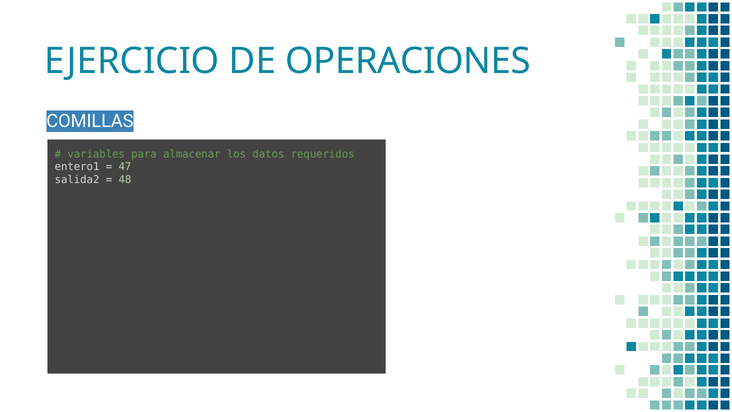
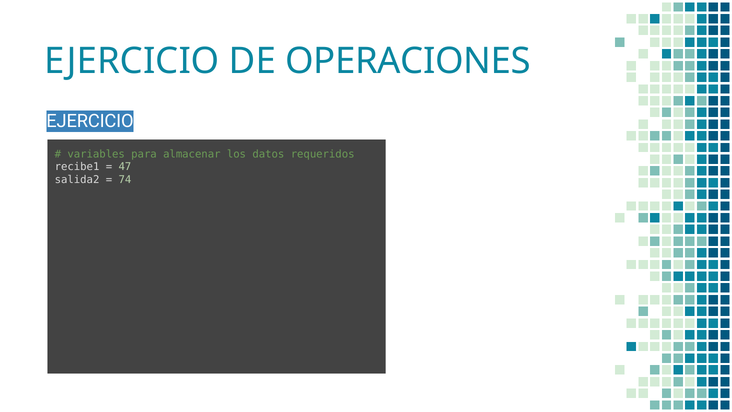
COMILLAS: COMILLAS -> EJERCICIO (90, 121)
entero1: entero1 -> recibe1 (77, 167)
48: 48 -> 74 (125, 180)
